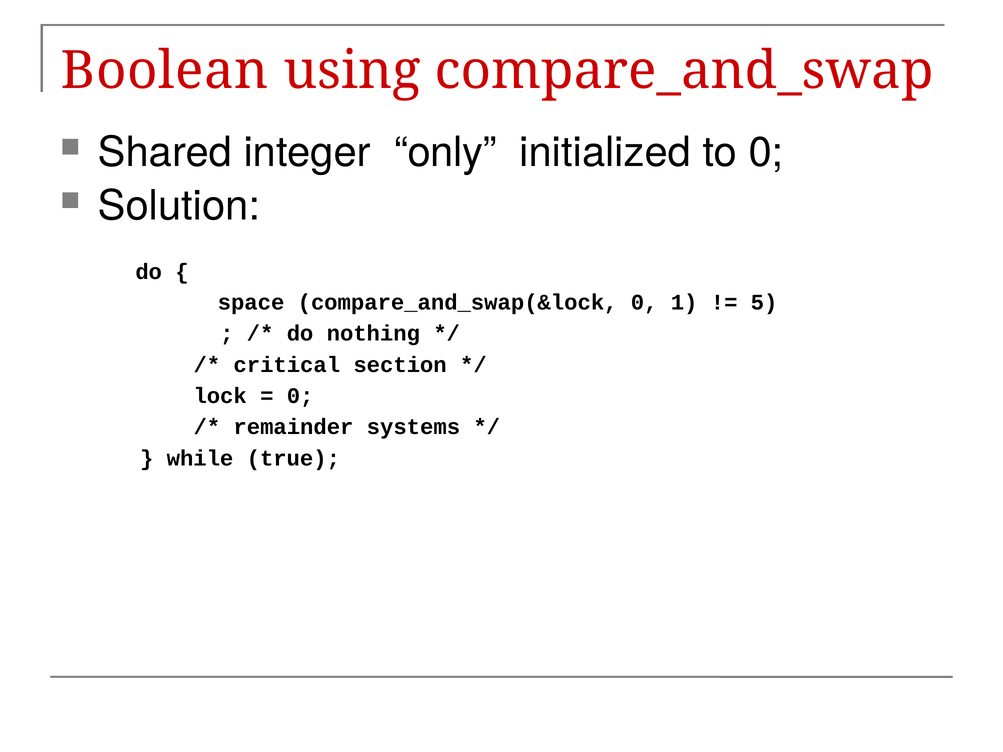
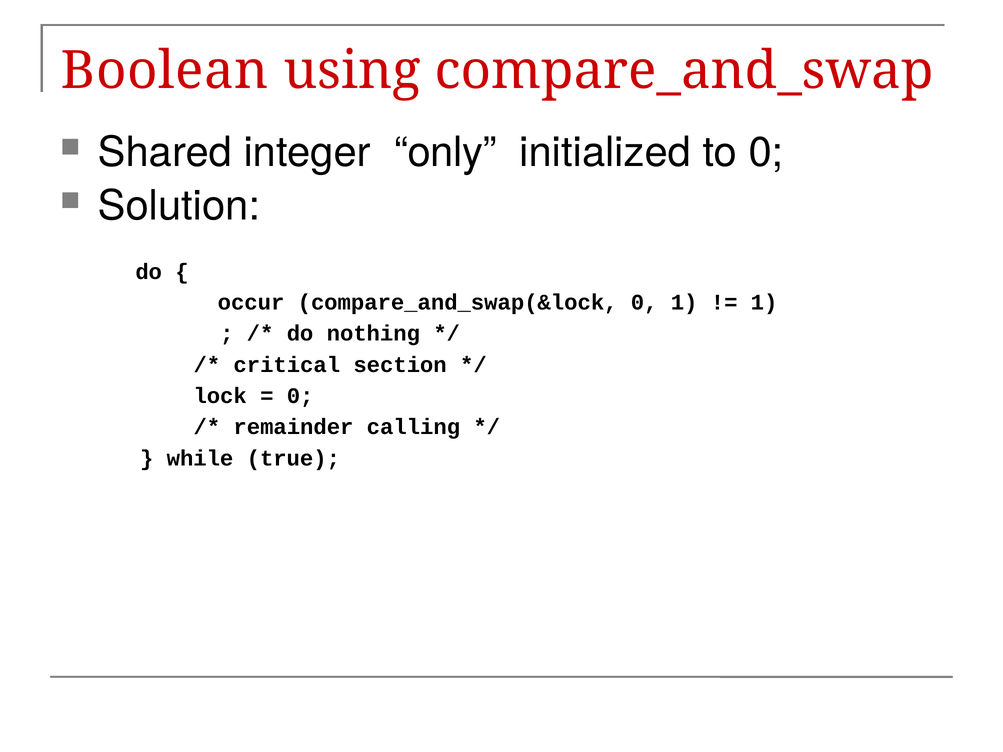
space: space -> occur (251, 302)
5: 5 -> 1 (764, 302)
systems: systems -> calling (413, 427)
